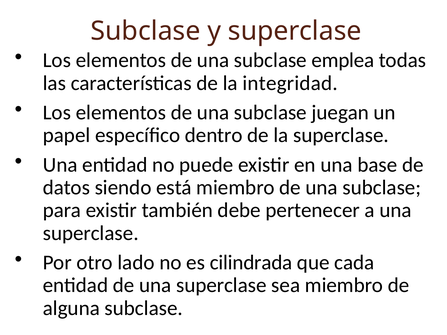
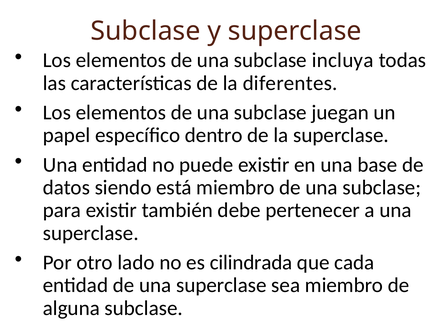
emplea: emplea -> incluya (343, 60)
integridad: integridad -> diferentes (290, 83)
